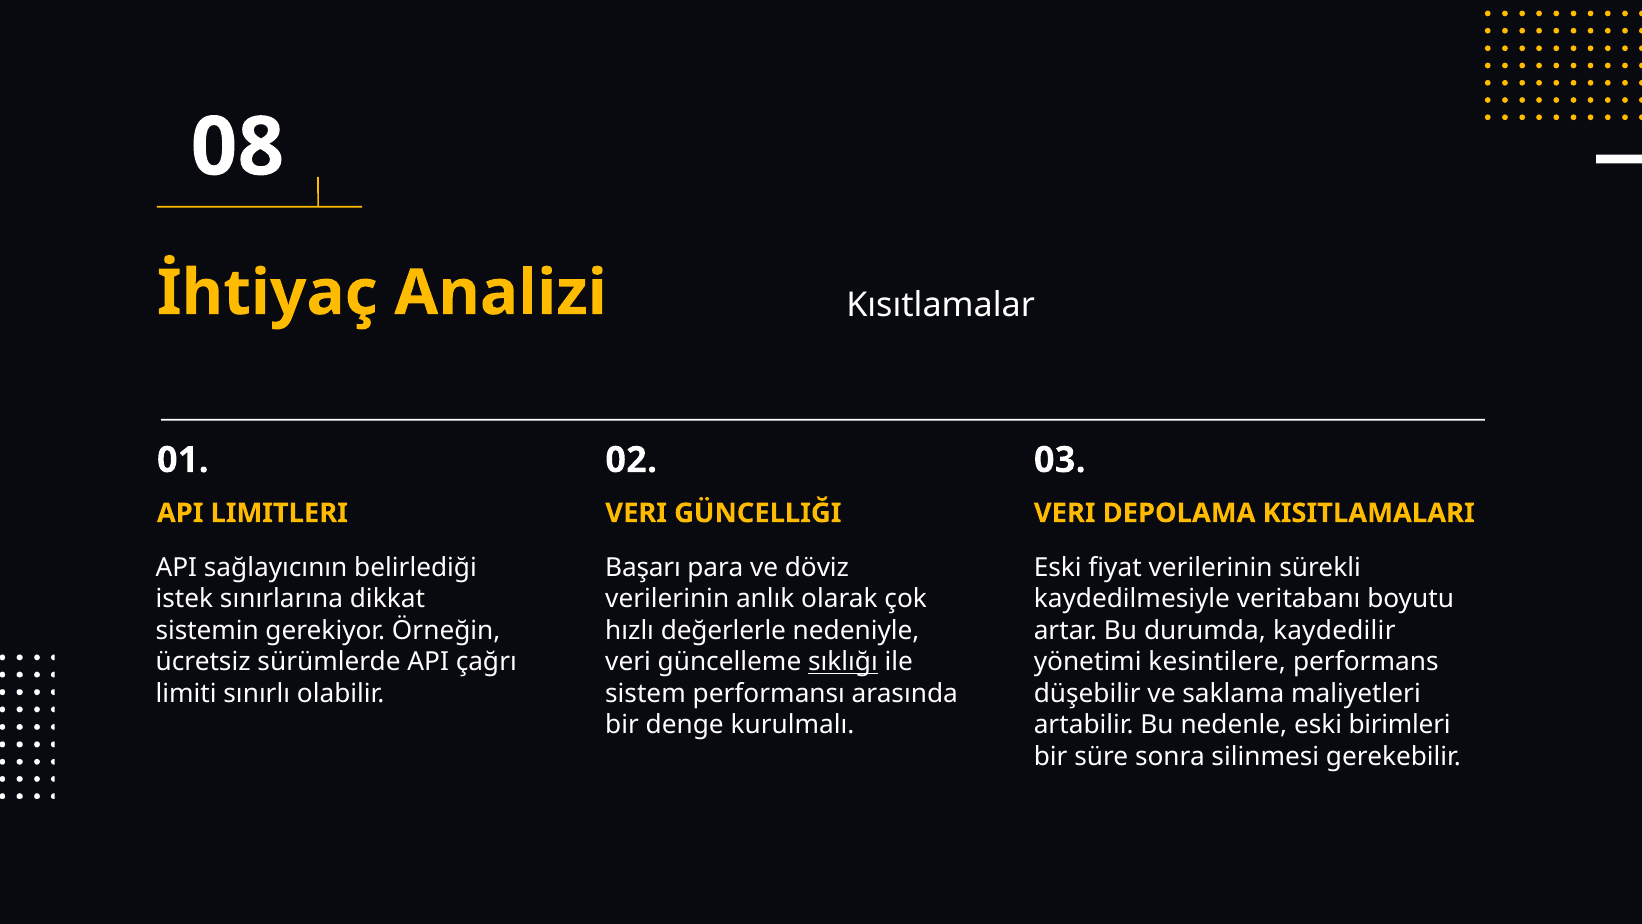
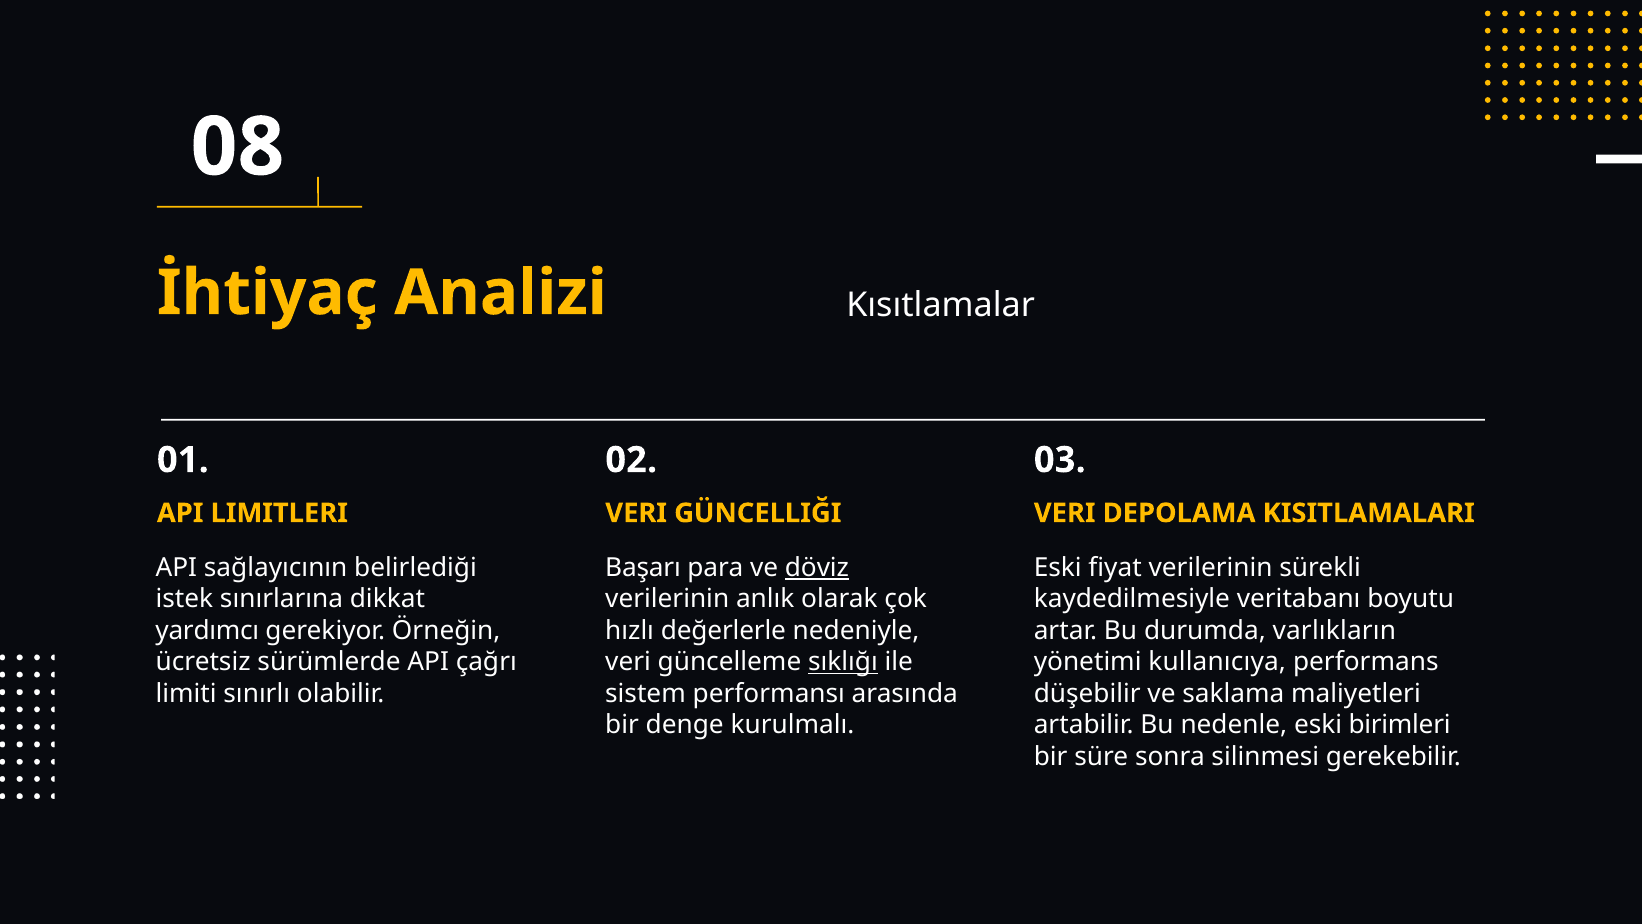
döviz underline: none -> present (817, 568)
sistemin: sistemin -> yardımcı (207, 631)
kaydedilir: kaydedilir -> varlıkların (1334, 631)
kesintilere: kesintilere -> kullanıcıya (1217, 662)
